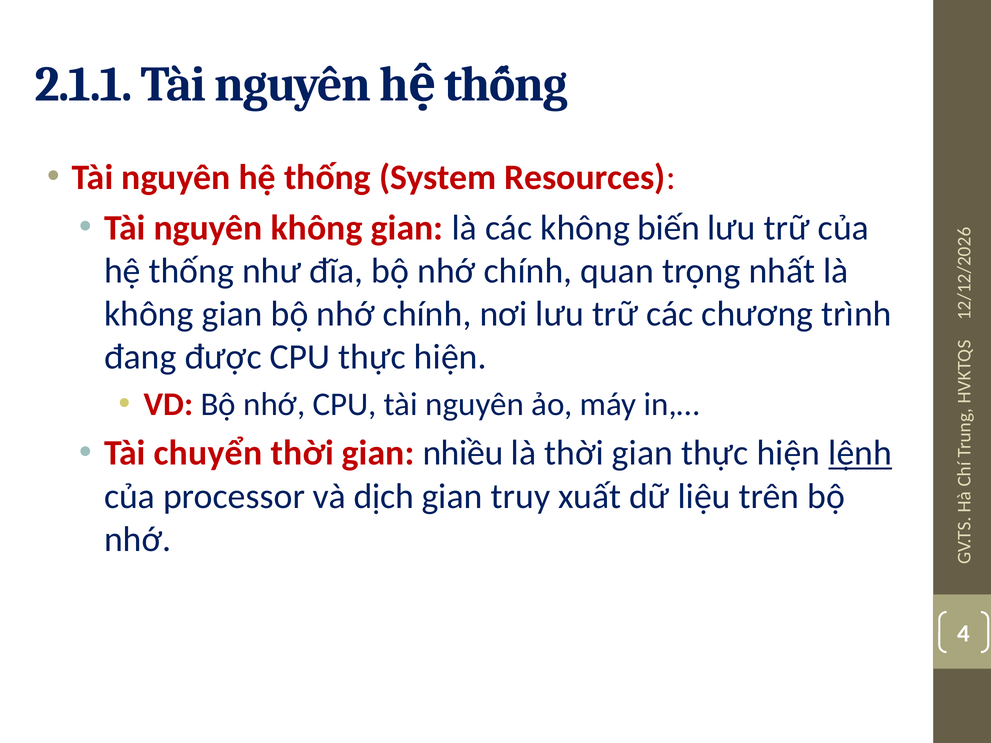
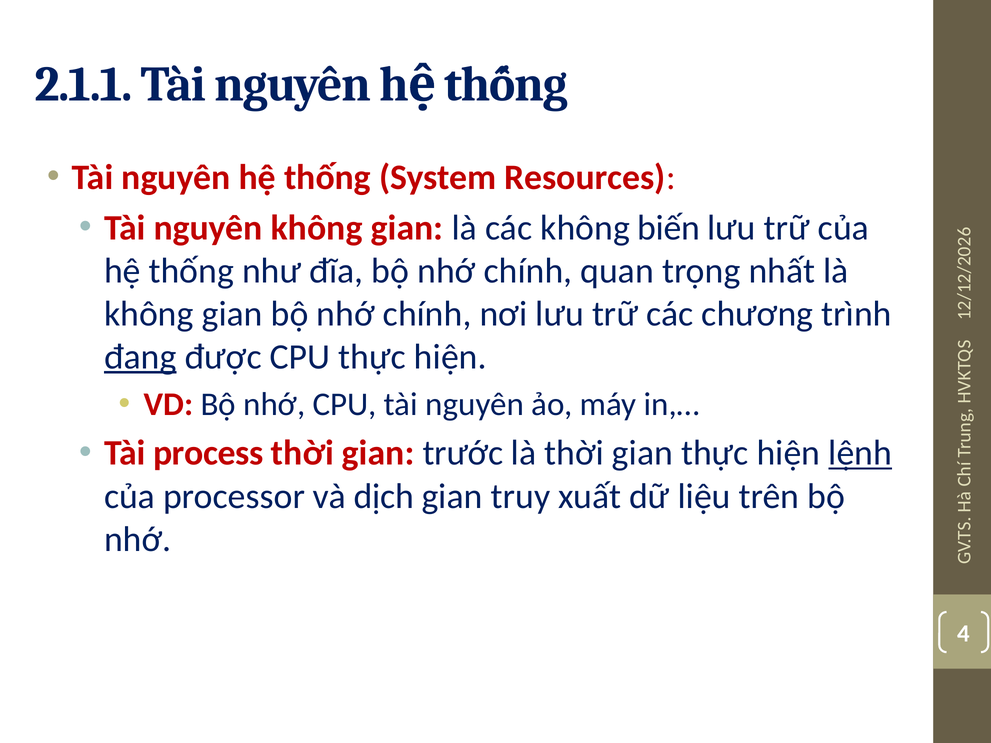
đang underline: none -> present (140, 357)
chuyển: chuyển -> process (208, 453)
nhiều: nhiều -> trước (463, 453)
